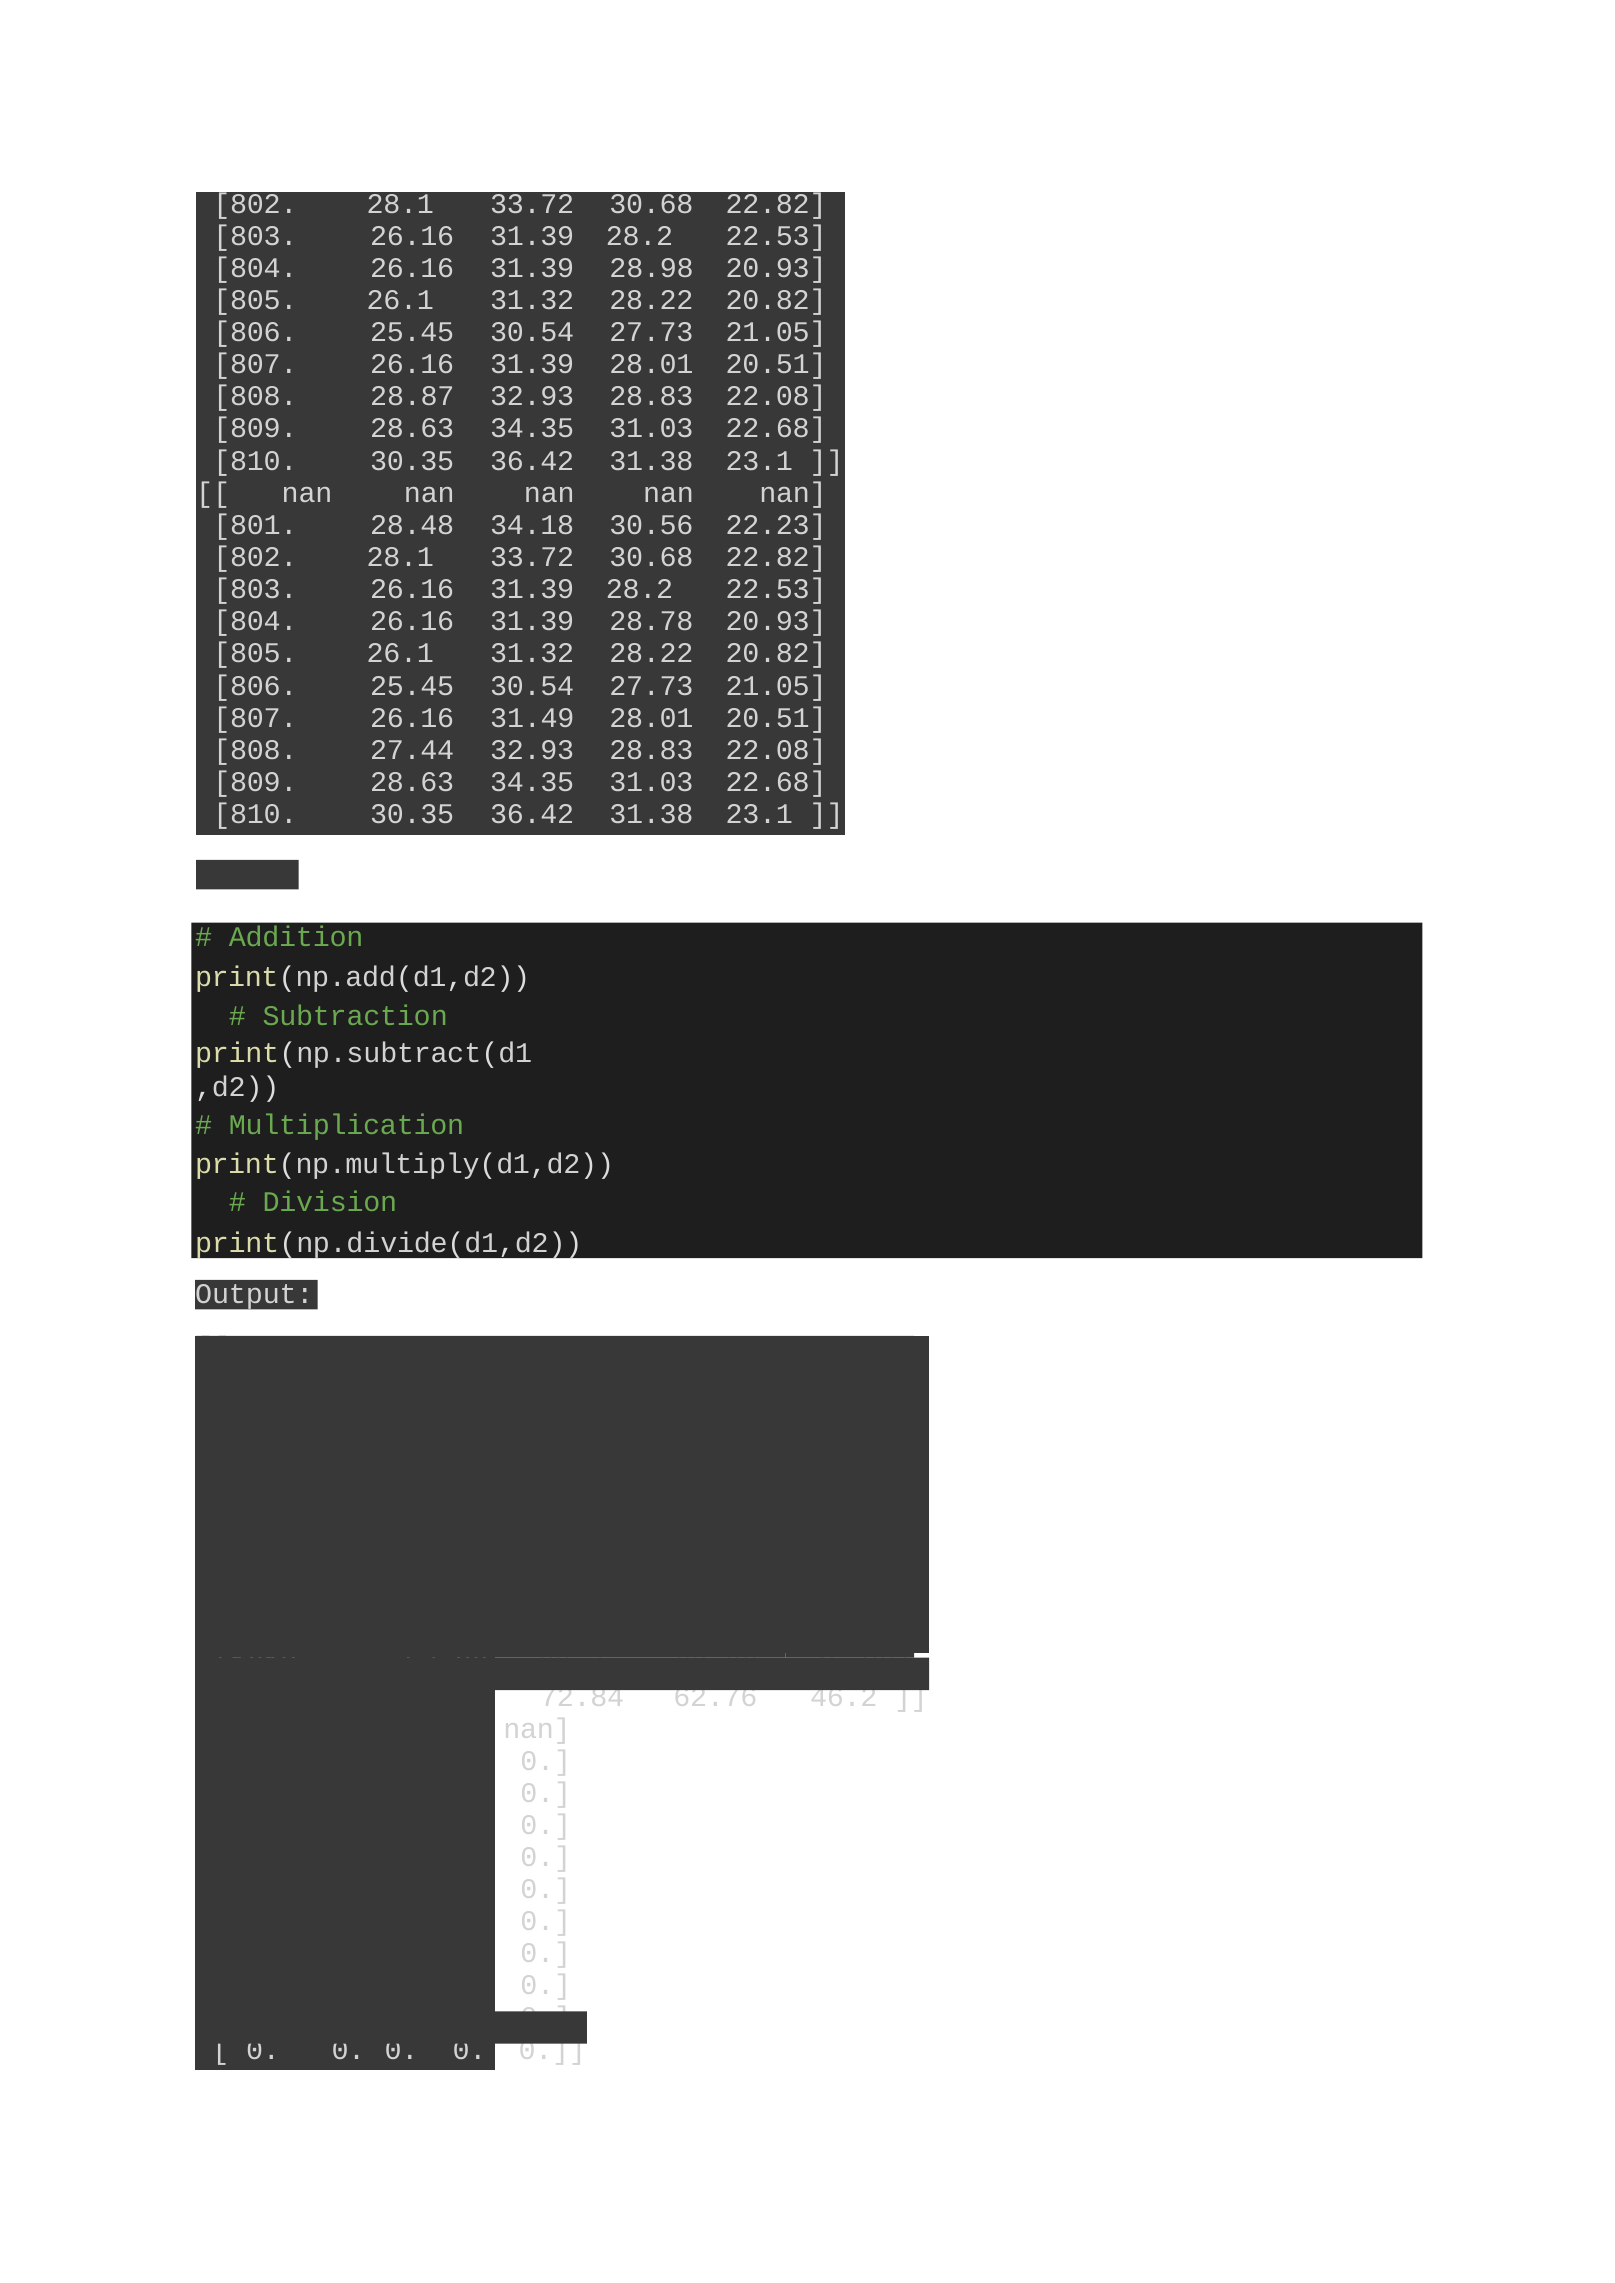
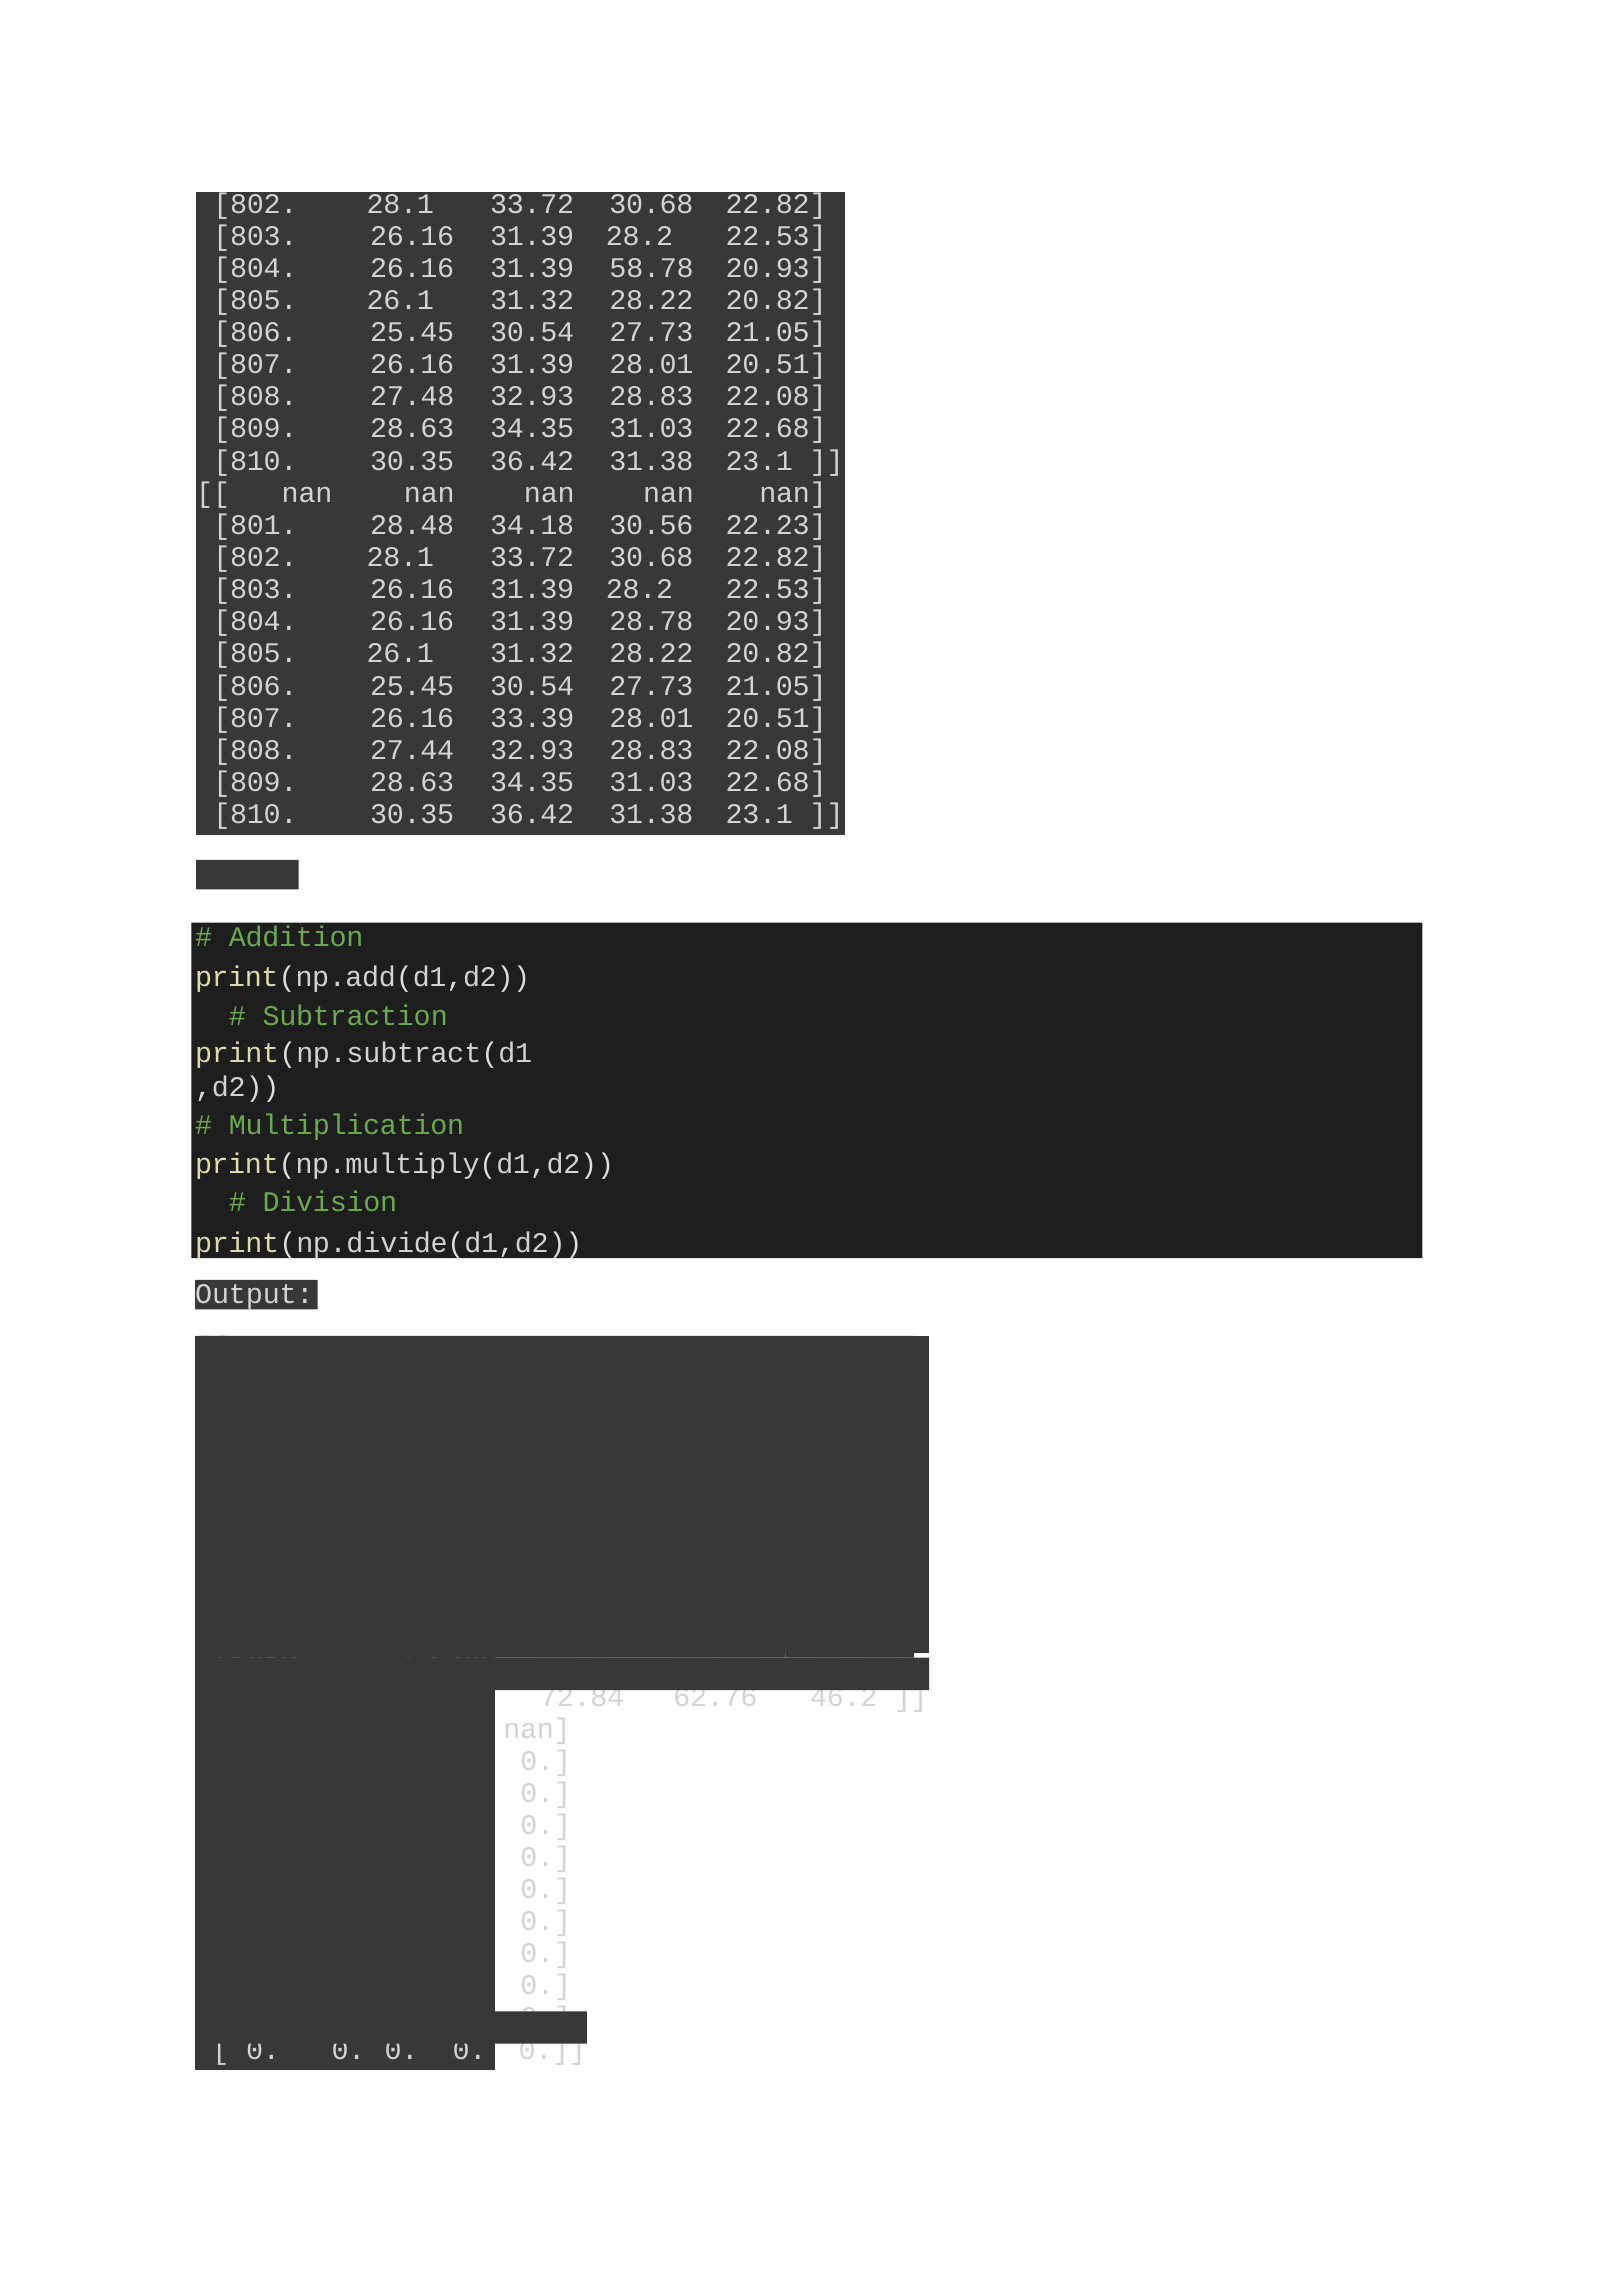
28.98: 28.98 -> 58.78 (652, 268)
28.87: 28.87 -> 27.48 (412, 396)
31.49: 31.49 -> 33.39 (532, 718)
